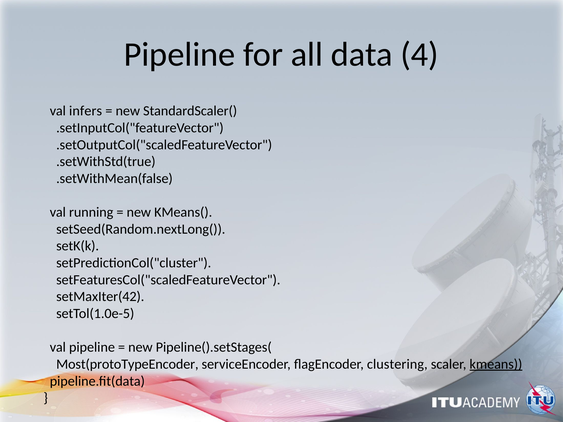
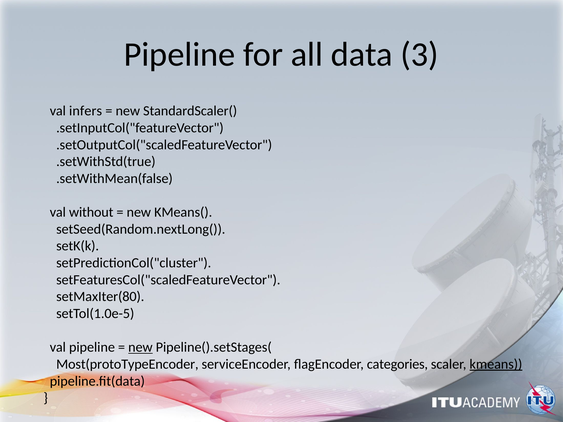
4: 4 -> 3 (420, 55)
running: running -> without (91, 212)
setMaxIter(42: setMaxIter(42 -> setMaxIter(80 (100, 297)
new underline: none -> present (140, 347)
clustering: clustering -> categories (397, 364)
